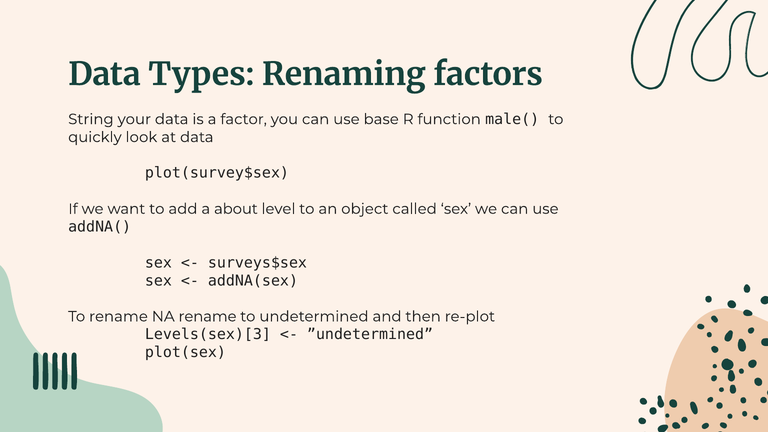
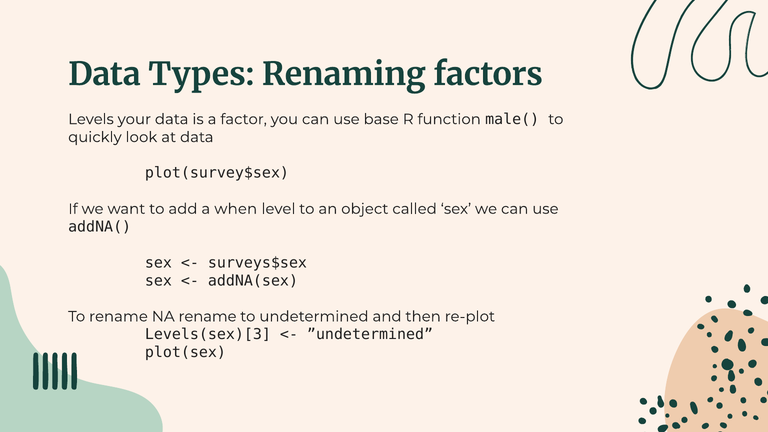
String: String -> Levels (91, 119)
about: about -> when (236, 209)
